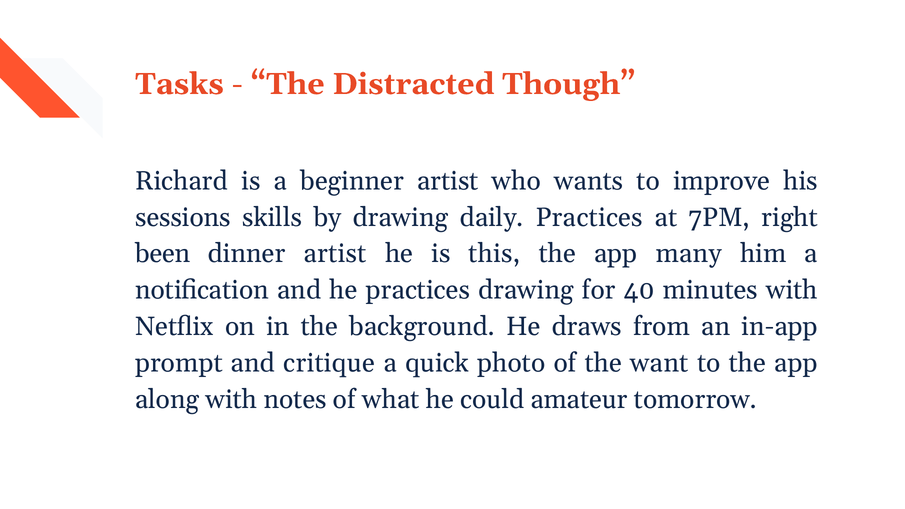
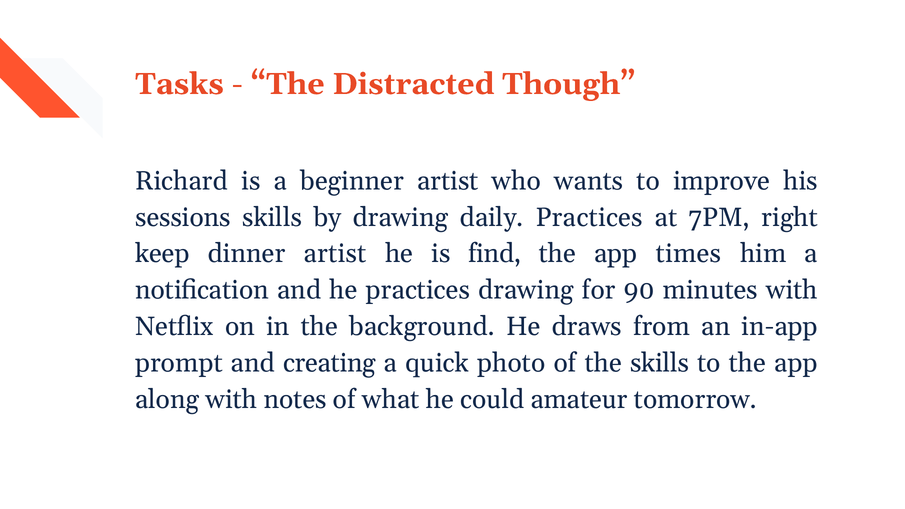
been: been -> keep (162, 254)
this: this -> find (495, 254)
many: many -> times (689, 254)
40: 40 -> 90 (639, 290)
critique: critique -> creating (329, 363)
the want: want -> skills (660, 363)
